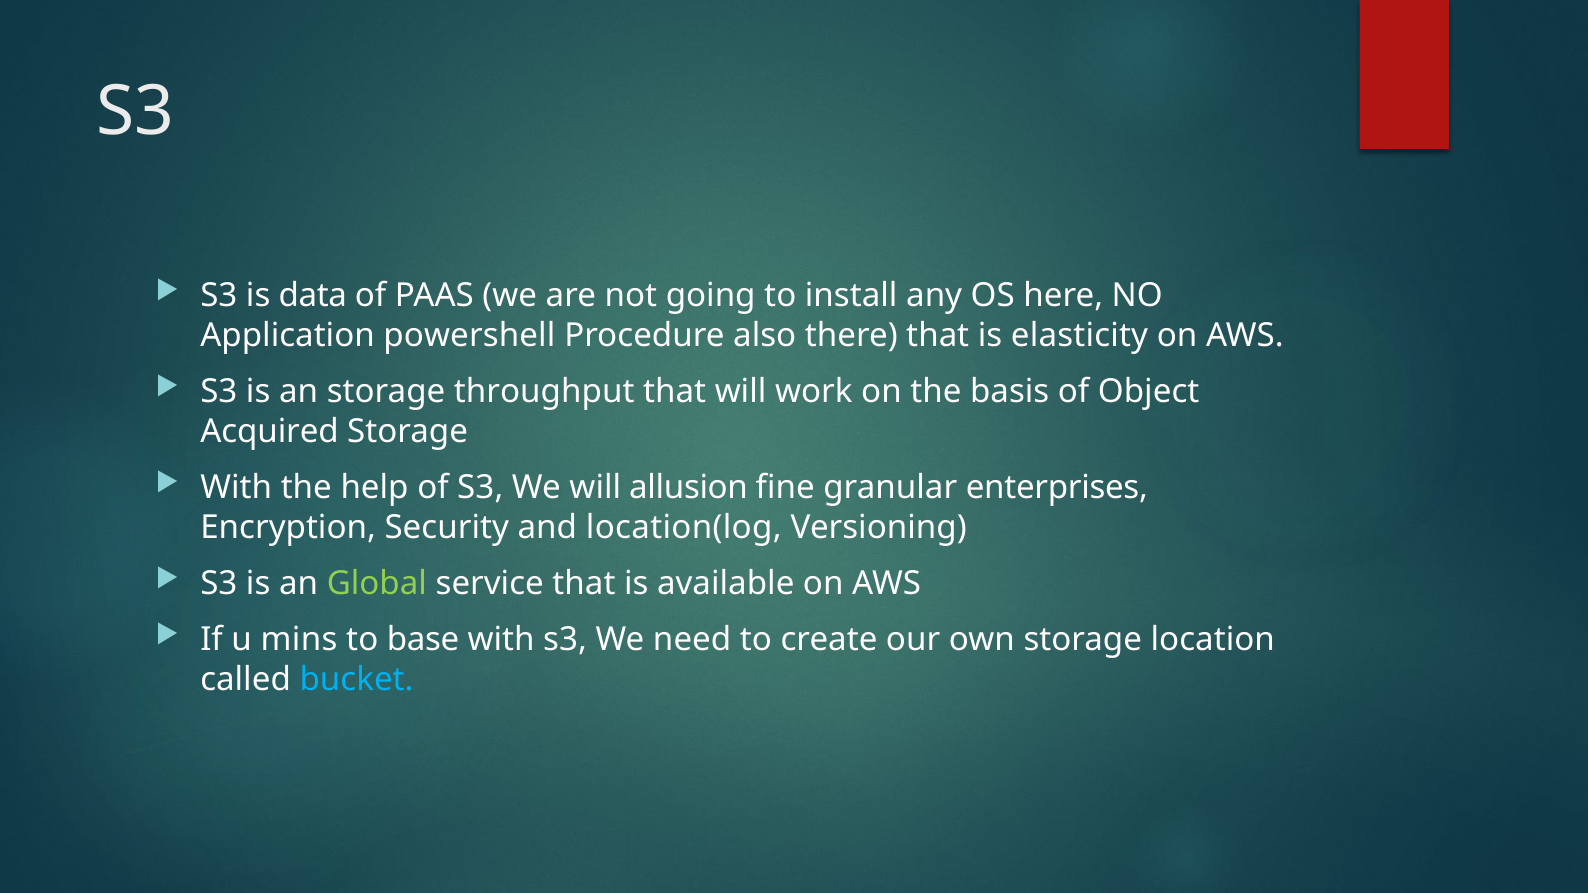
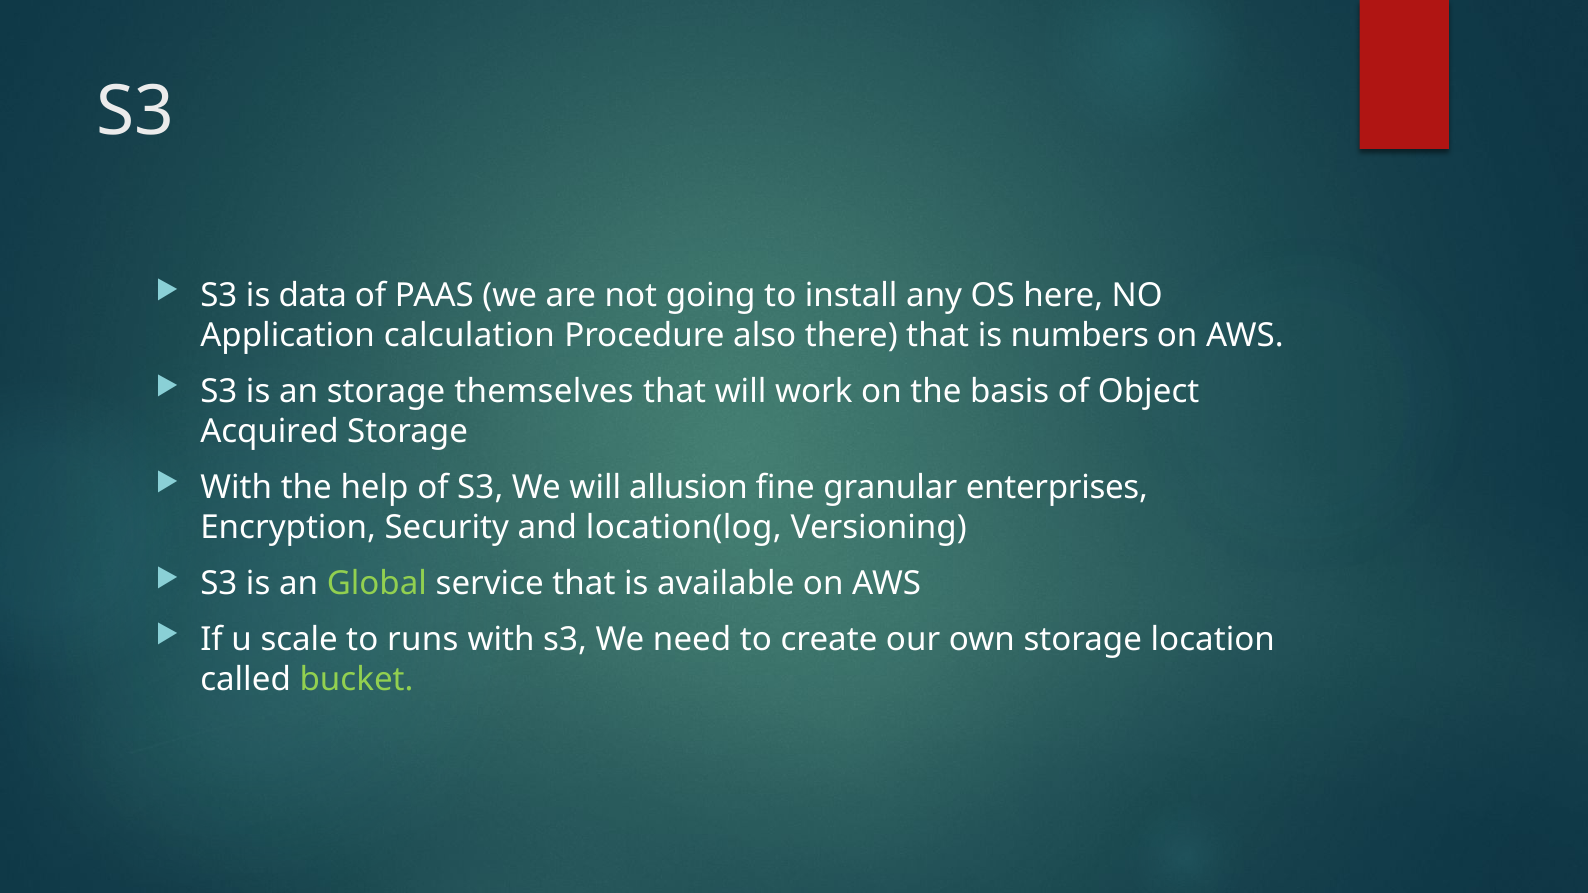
powershell: powershell -> calculation (469, 335)
elasticity: elasticity -> numbers (1080, 335)
throughput: throughput -> themselves (544, 392)
mins: mins -> scale (299, 640)
base: base -> runs (423, 640)
bucket colour: light blue -> light green (357, 679)
